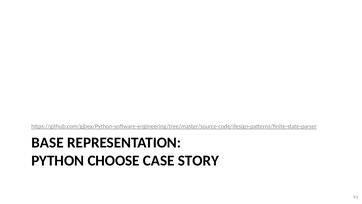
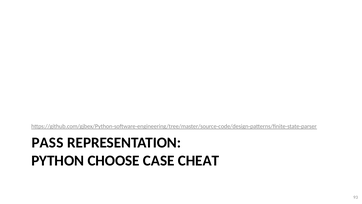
BASE: BASE -> PASS (47, 142)
STORY: STORY -> CHEAT (198, 160)
